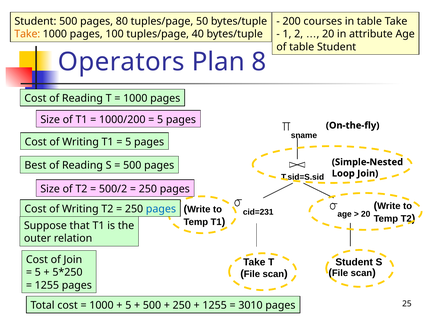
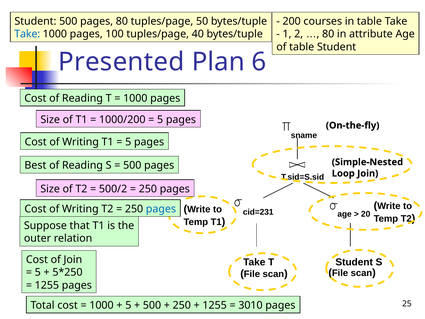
Take colour: orange -> blue (27, 34)
20: 20 -> 80 (328, 34)
Operators: Operators -> Presented (121, 62)
8: 8 -> 6 (259, 62)
